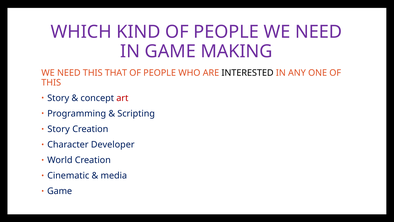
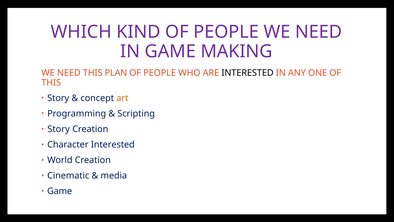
THAT: THAT -> PLAN (116, 73)
art colour: red -> orange (122, 98)
Character Developer: Developer -> Interested (113, 144)
